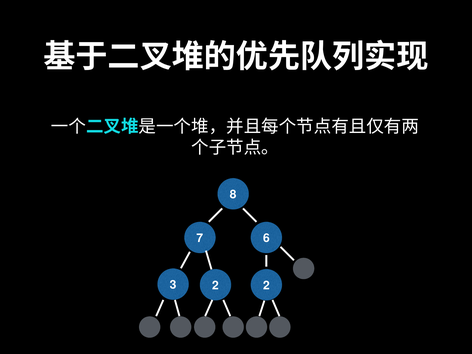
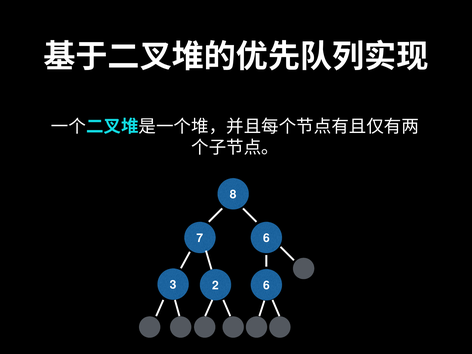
2 2: 2 -> 6 (266, 286)
